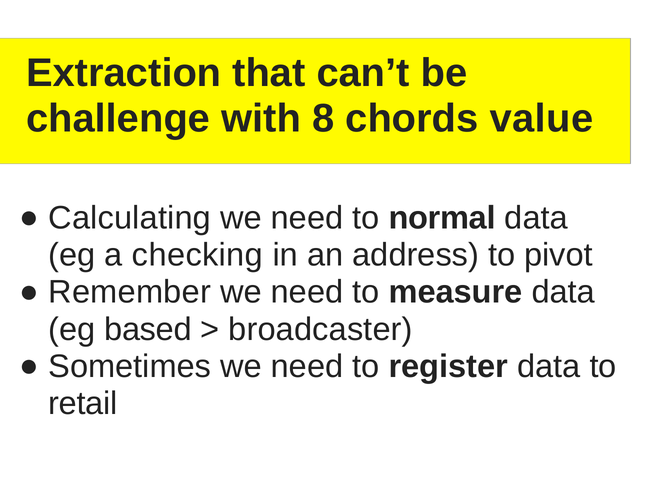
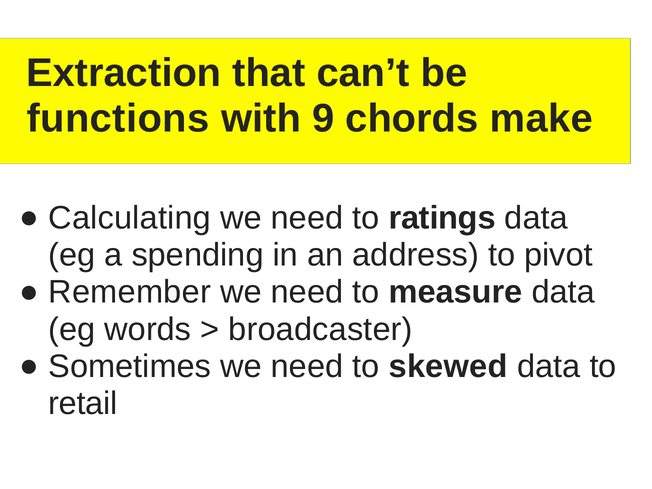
challenge: challenge -> functions (118, 119)
8: 8 -> 9 (323, 119)
value: value -> make (541, 119)
normal: normal -> ratings (442, 218)
checking: checking -> spending (198, 255)
based: based -> words (148, 329)
register: register -> skewed (448, 366)
